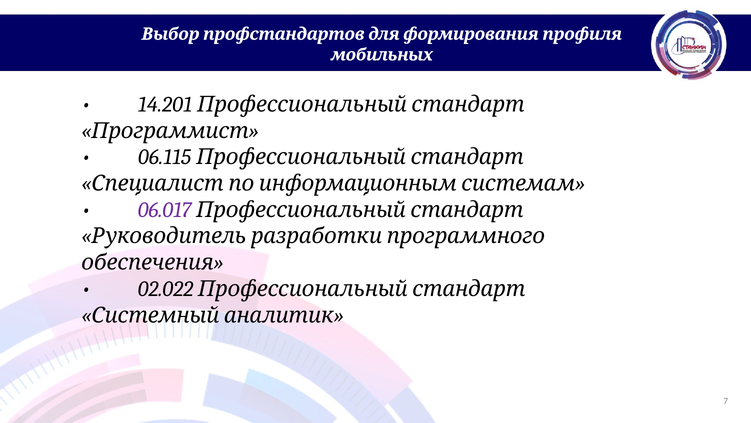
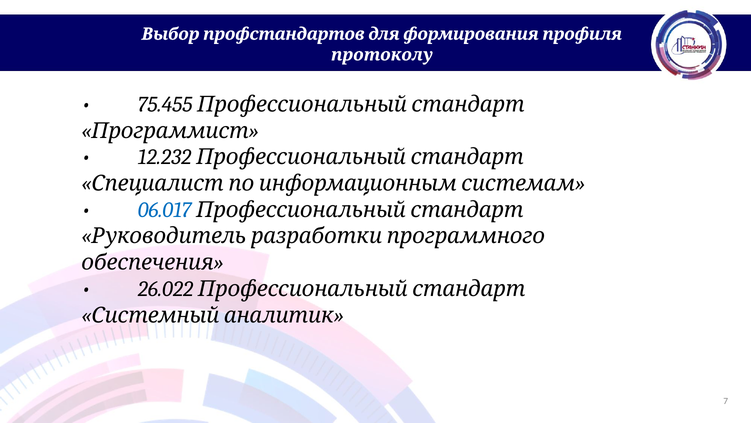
мобильных: мобильных -> протоколу (382, 55)
14.201: 14.201 -> 75.455 (165, 104)
06.115: 06.115 -> 12.232 (165, 157)
06.017 colour: purple -> blue (165, 210)
02.022: 02.022 -> 26.022 (165, 289)
